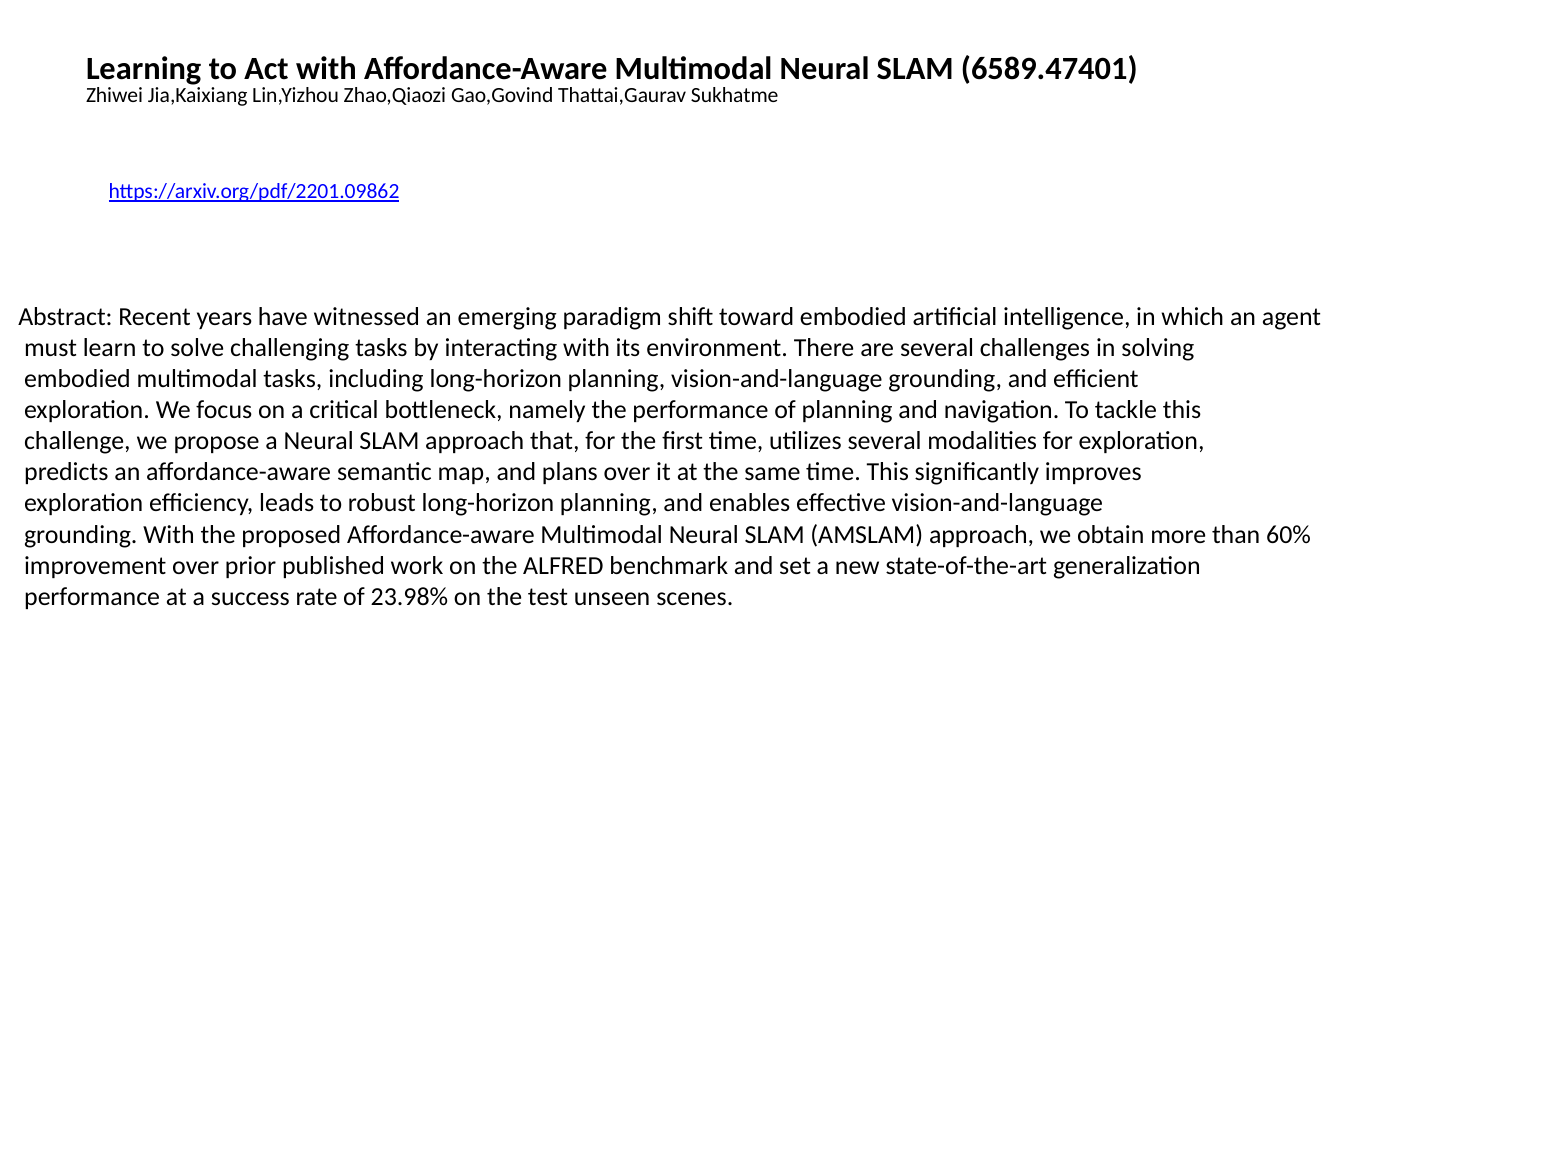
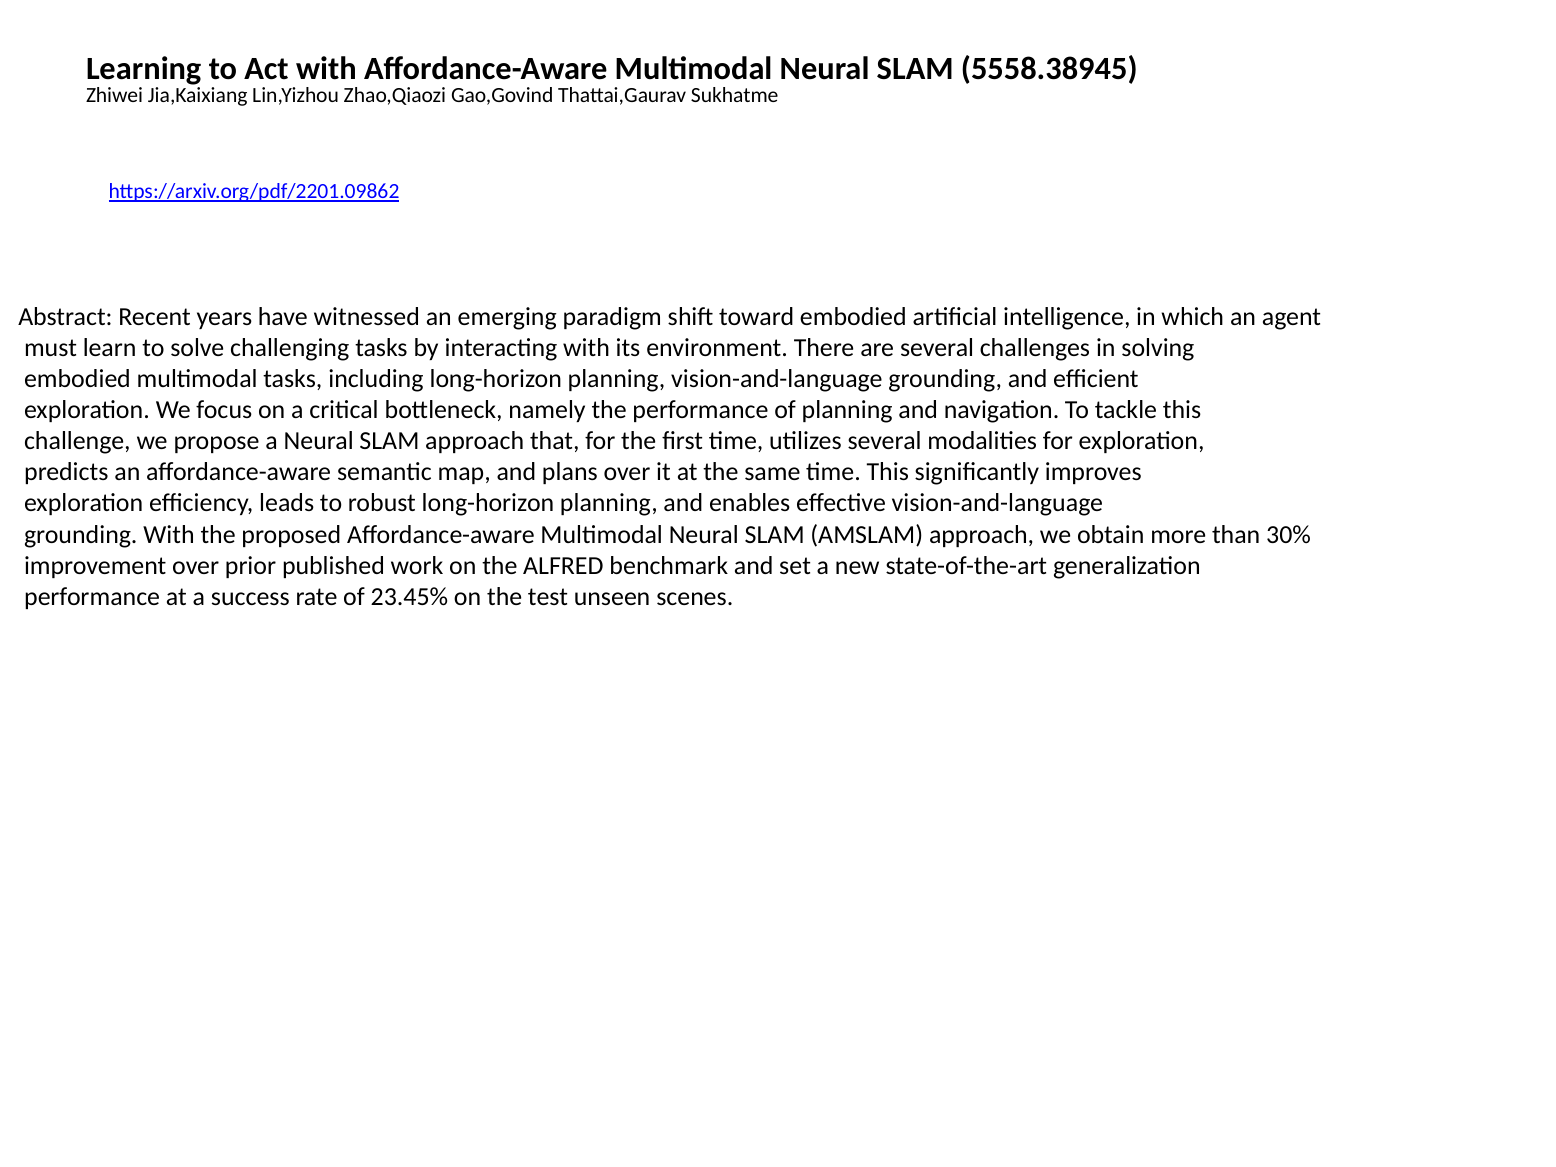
6589.47401: 6589.47401 -> 5558.38945 (1049, 69)
60%: 60% -> 30% (1289, 535)
23.98%: 23.98% -> 23.45% (409, 597)
